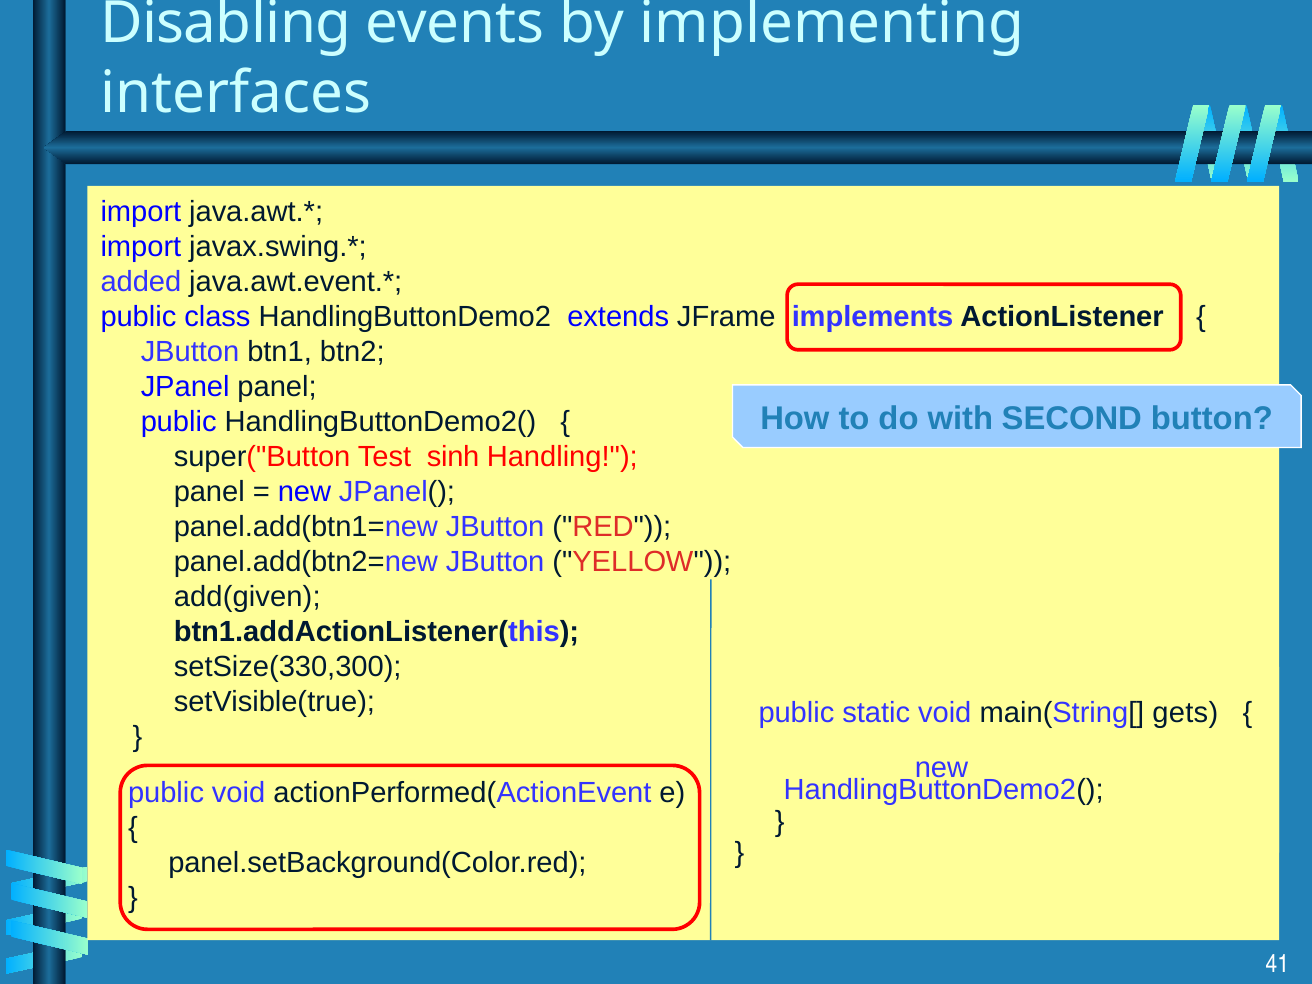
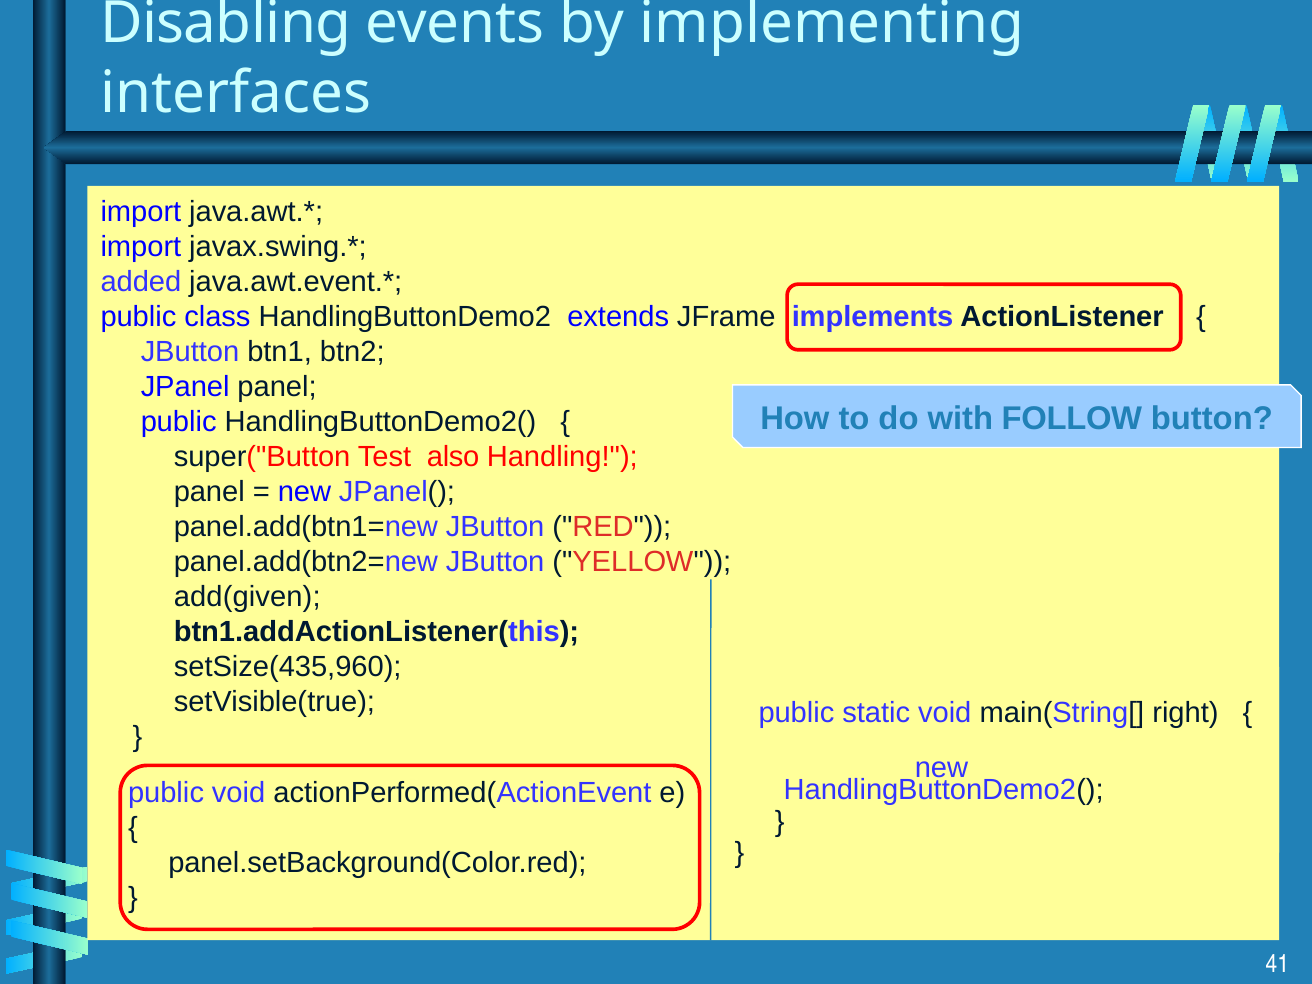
SECOND: SECOND -> FOLLOW (1072, 419)
sinh: sinh -> also (453, 457)
setSize(330,300: setSize(330,300 -> setSize(435,960 (288, 667)
gets: gets -> right (1185, 713)
